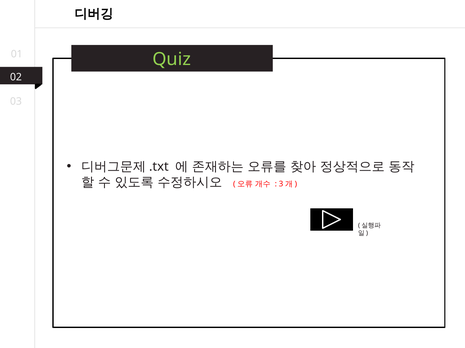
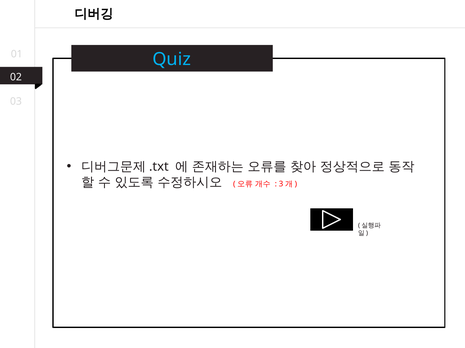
Quiz colour: light green -> light blue (172, 59)
